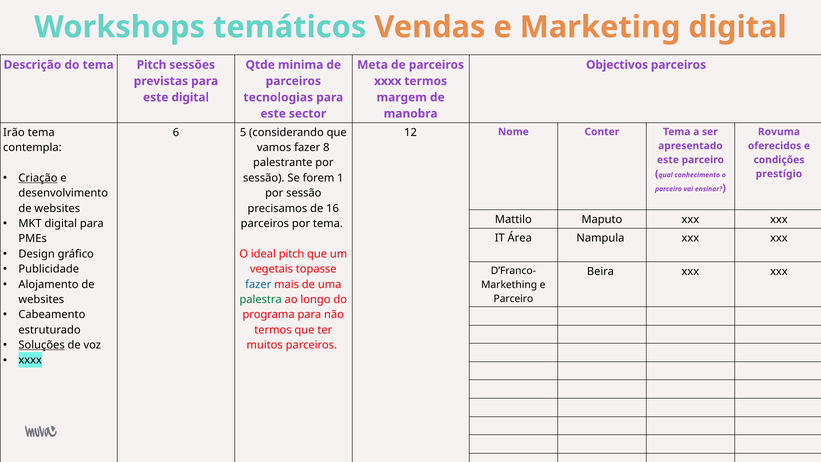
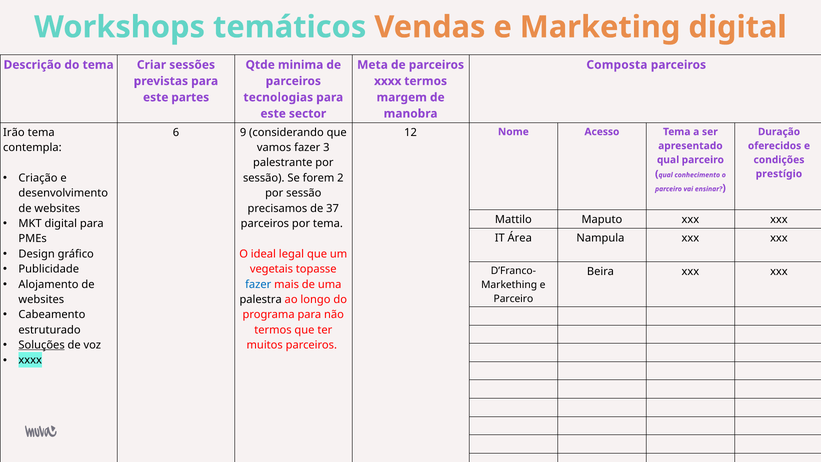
tema Pitch: Pitch -> Criar (151, 65)
Objectivos: Objectivos -> Composta (617, 65)
este digital: digital -> partes (190, 97)
5: 5 -> 9 (243, 132)
Conter: Conter -> Acesso (602, 132)
Rovuma: Rovuma -> Duração (779, 132)
8: 8 -> 3 (326, 148)
este: este -> qual (668, 160)
Criação underline: present -> none (38, 178)
1: 1 -> 2 (340, 178)
16: 16 -> 37 (333, 208)
ideal pitch: pitch -> legal (291, 254)
palestra colour: green -> black (261, 299)
